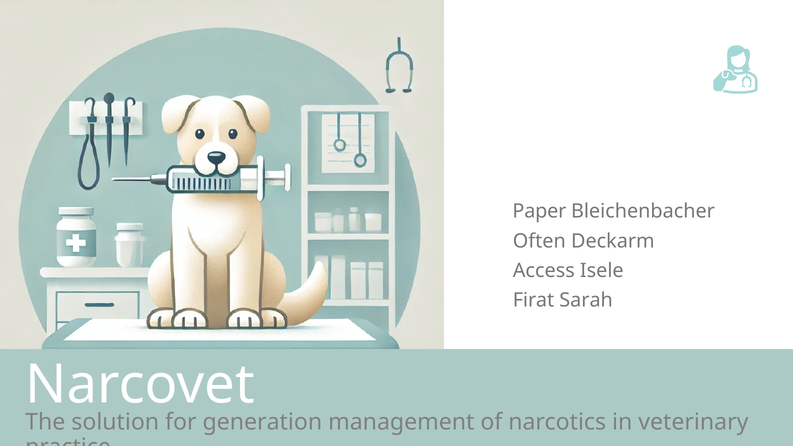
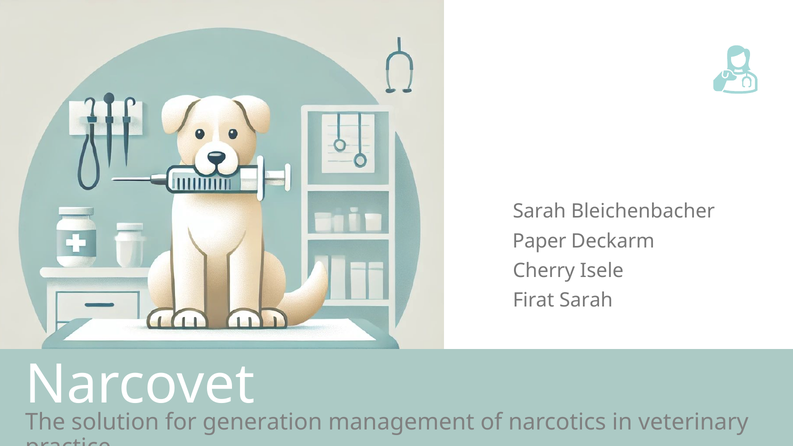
Paper: Paper -> Sarah (539, 211)
Often: Often -> Paper (539, 241)
Access: Access -> Cherry (544, 271)
